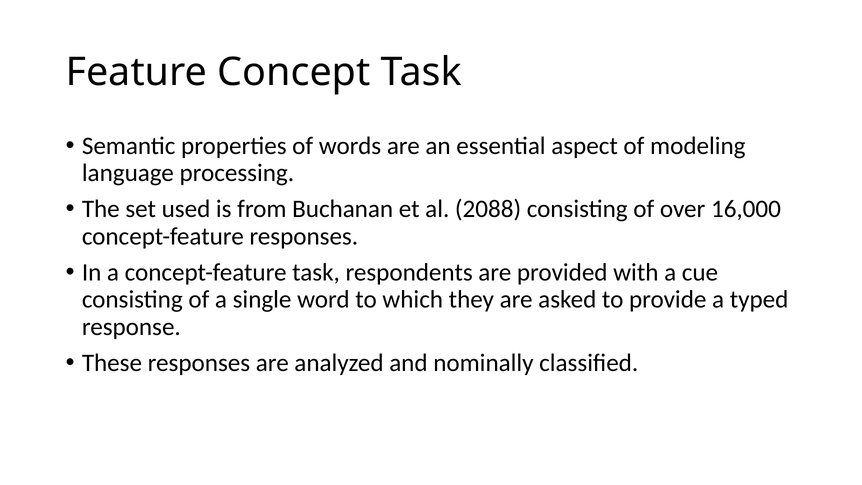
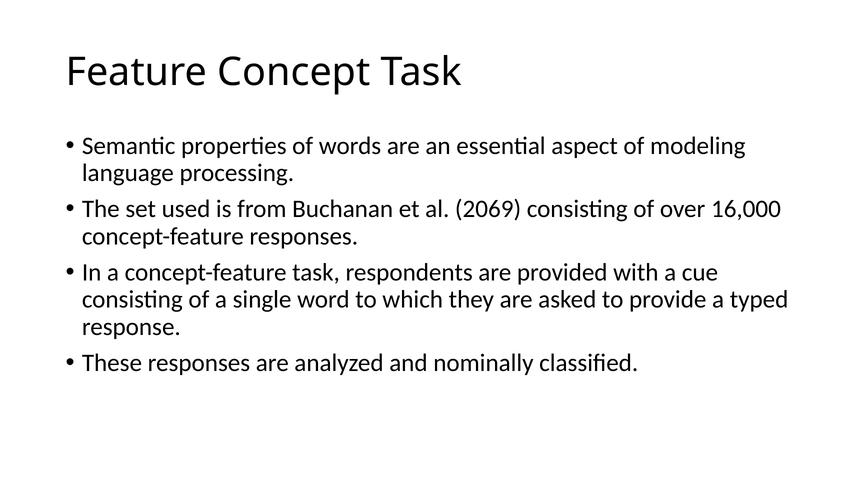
2088: 2088 -> 2069 (488, 209)
